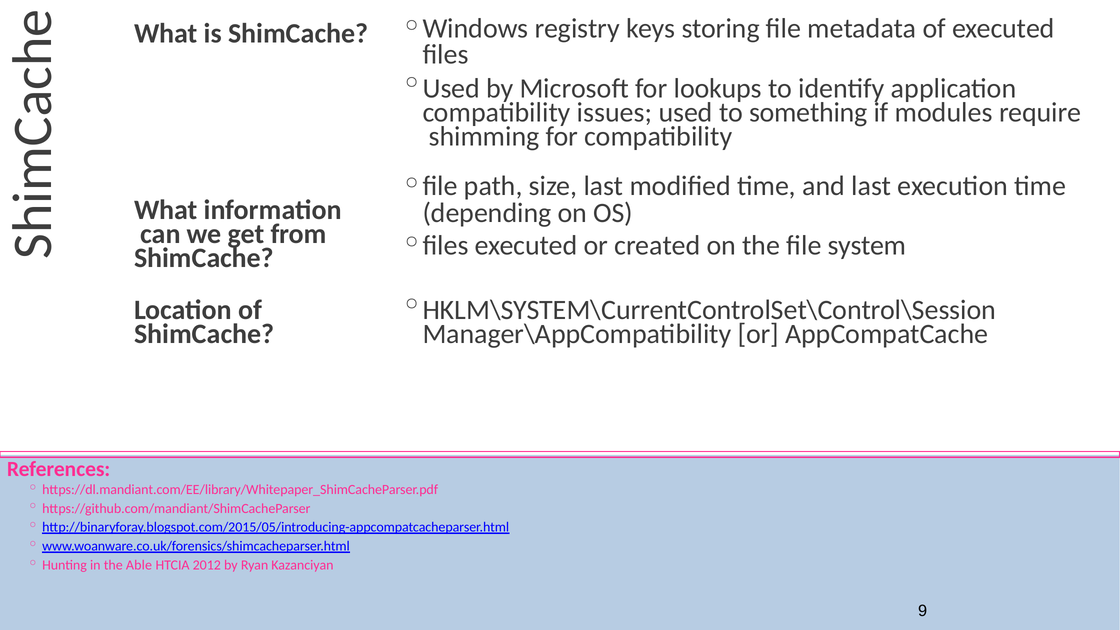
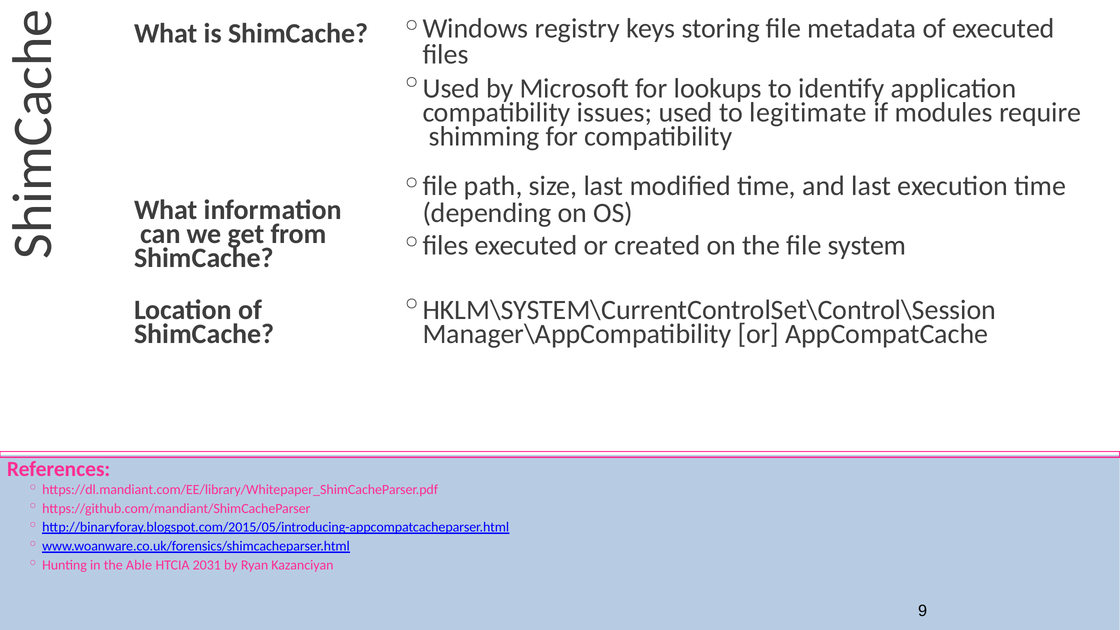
something: something -> legitimate (808, 112)
2012: 2012 -> 2031 (207, 565)
